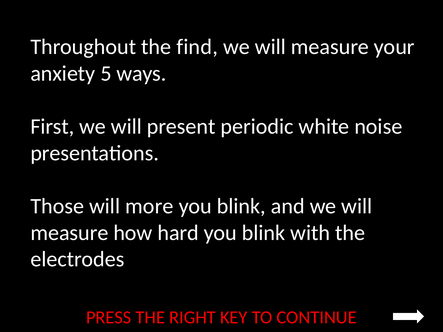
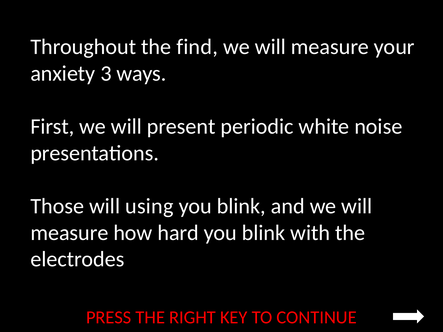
5: 5 -> 3 (106, 73)
more: more -> using (149, 206)
